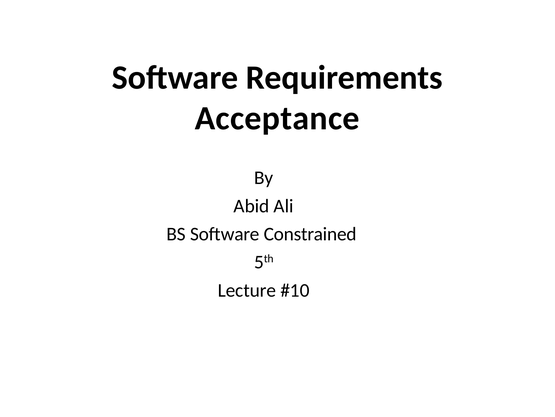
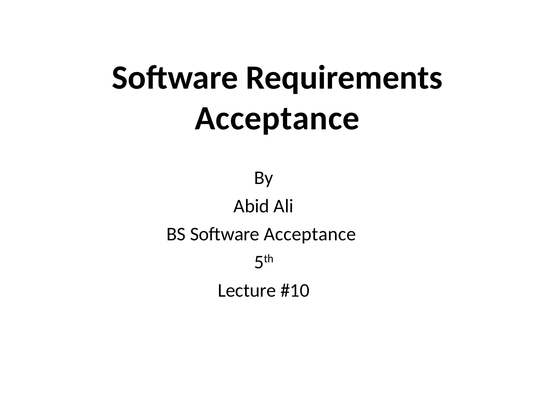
Software Constrained: Constrained -> Acceptance (310, 234)
